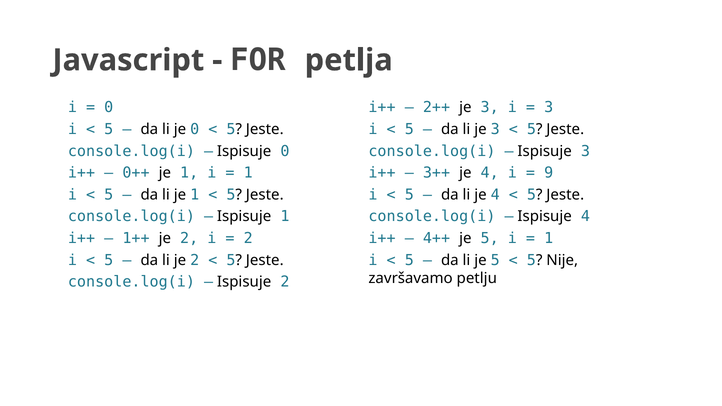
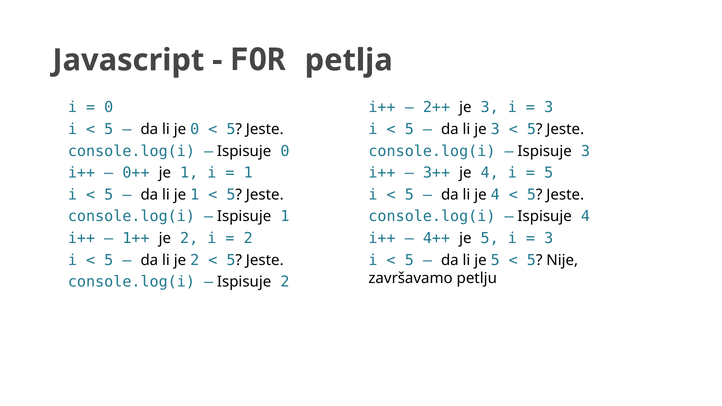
9: 9 -> 5 (549, 173)
1: 1 -> 3 (549, 238)
